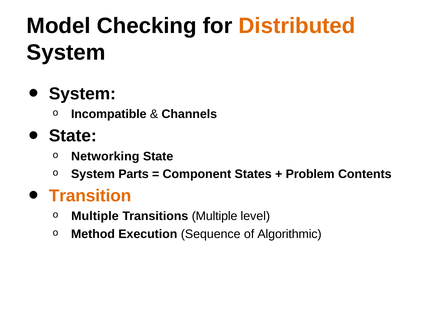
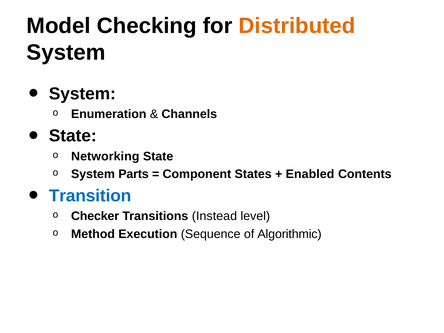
Incompatible: Incompatible -> Enumeration (109, 114)
Problem: Problem -> Enabled (310, 174)
Transition colour: orange -> blue (90, 196)
Multiple: Multiple -> Checker (95, 216)
Transitions Multiple: Multiple -> Instead (214, 216)
